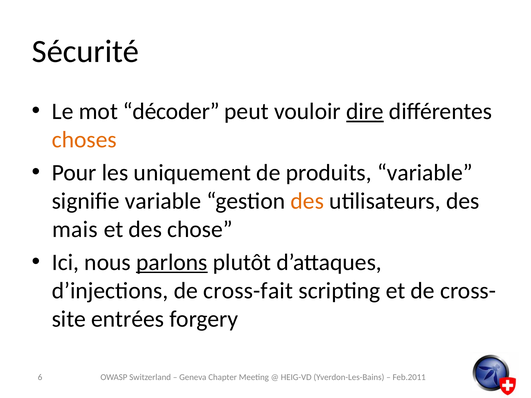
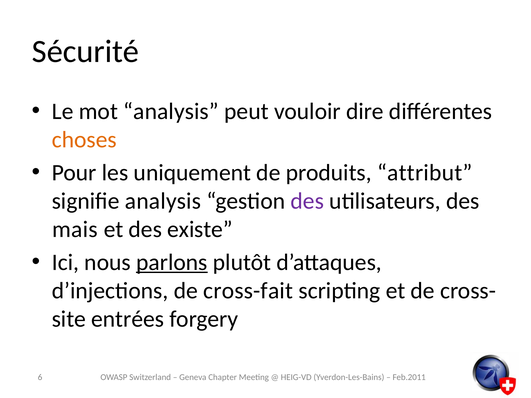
mot décoder: décoder -> analysis (171, 111)
dire underline: present -> none (365, 111)
produits variable: variable -> attribut (425, 173)
signifie variable: variable -> analysis (163, 201)
des colour: orange -> purple (307, 201)
chose: chose -> existe (200, 229)
